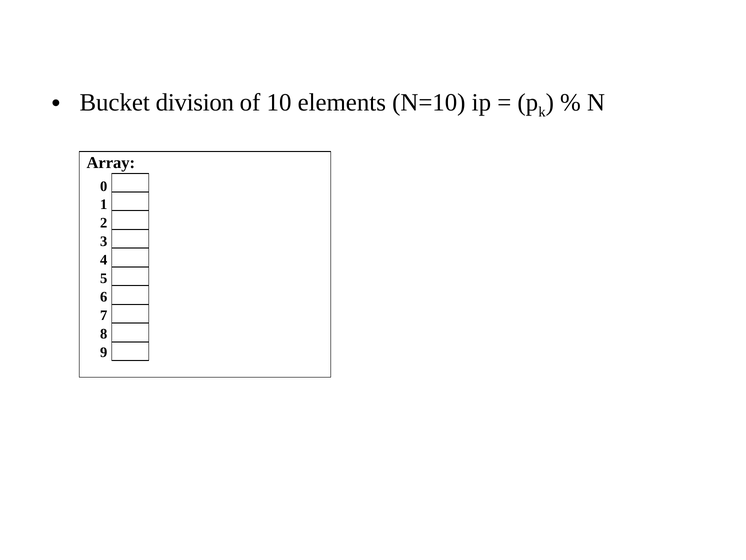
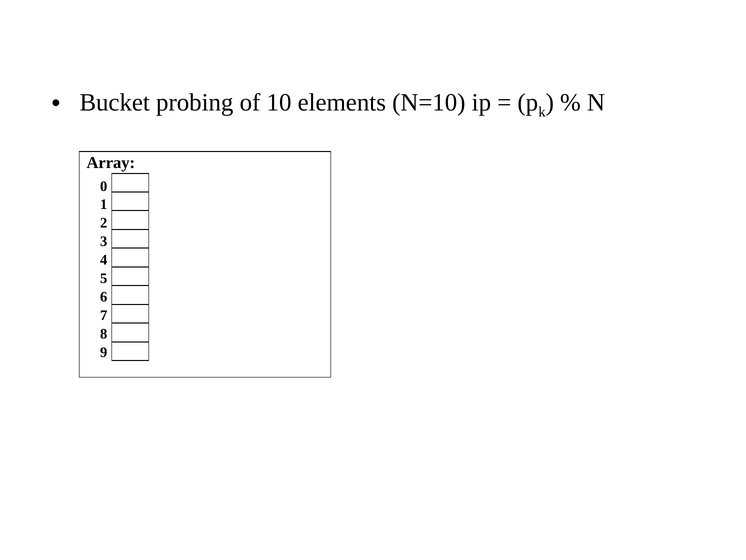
division: division -> probing (195, 102)
